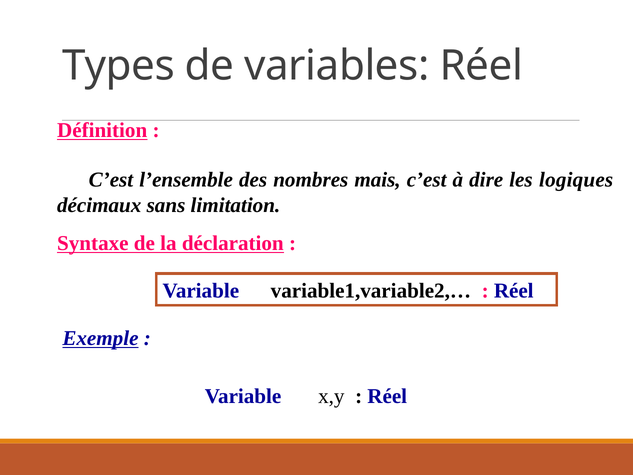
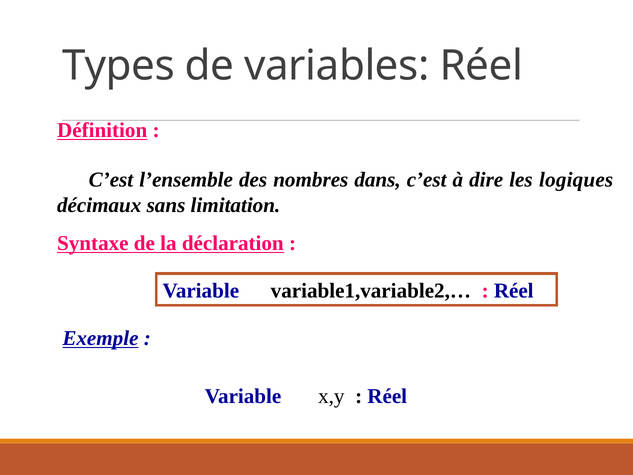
mais: mais -> dans (378, 180)
